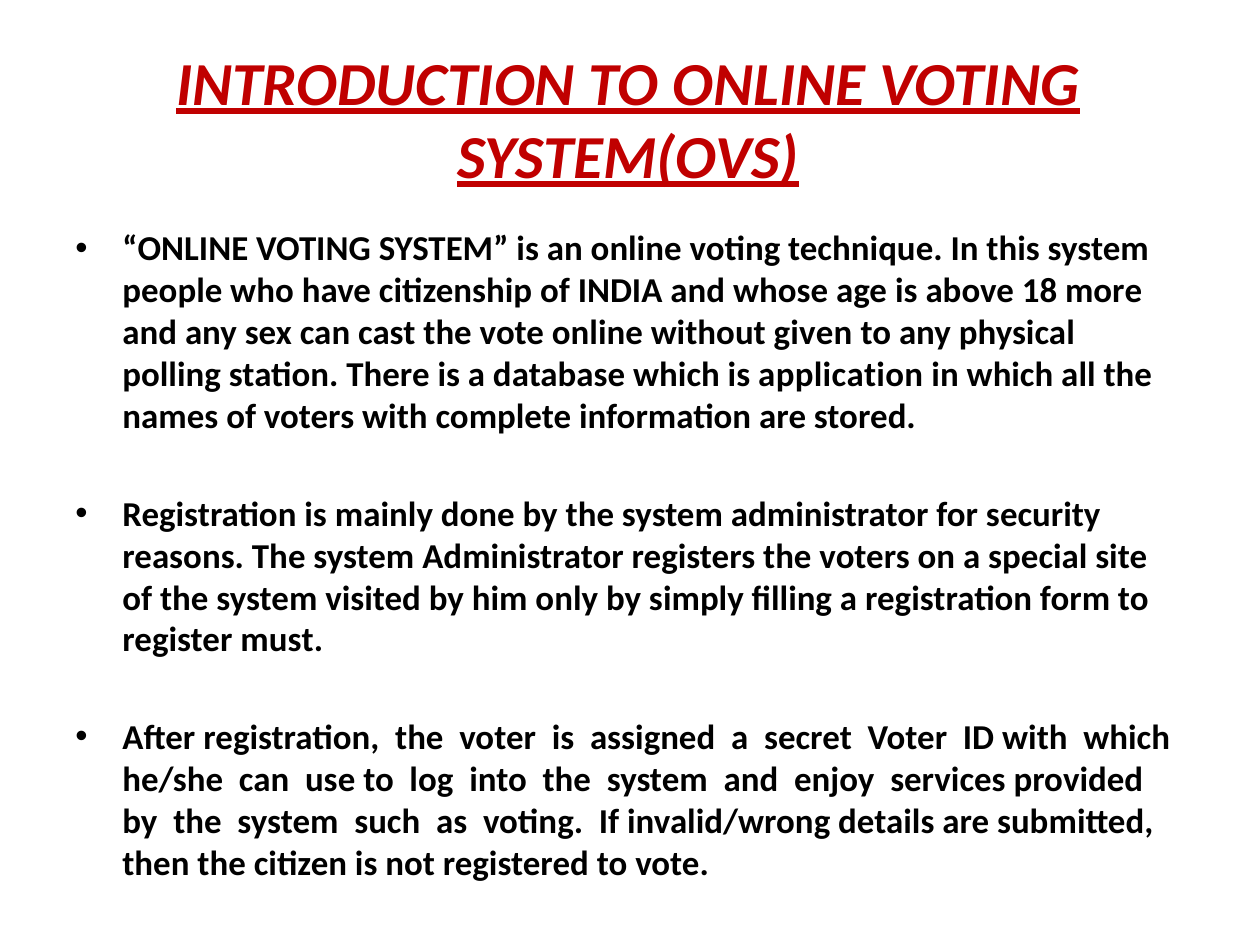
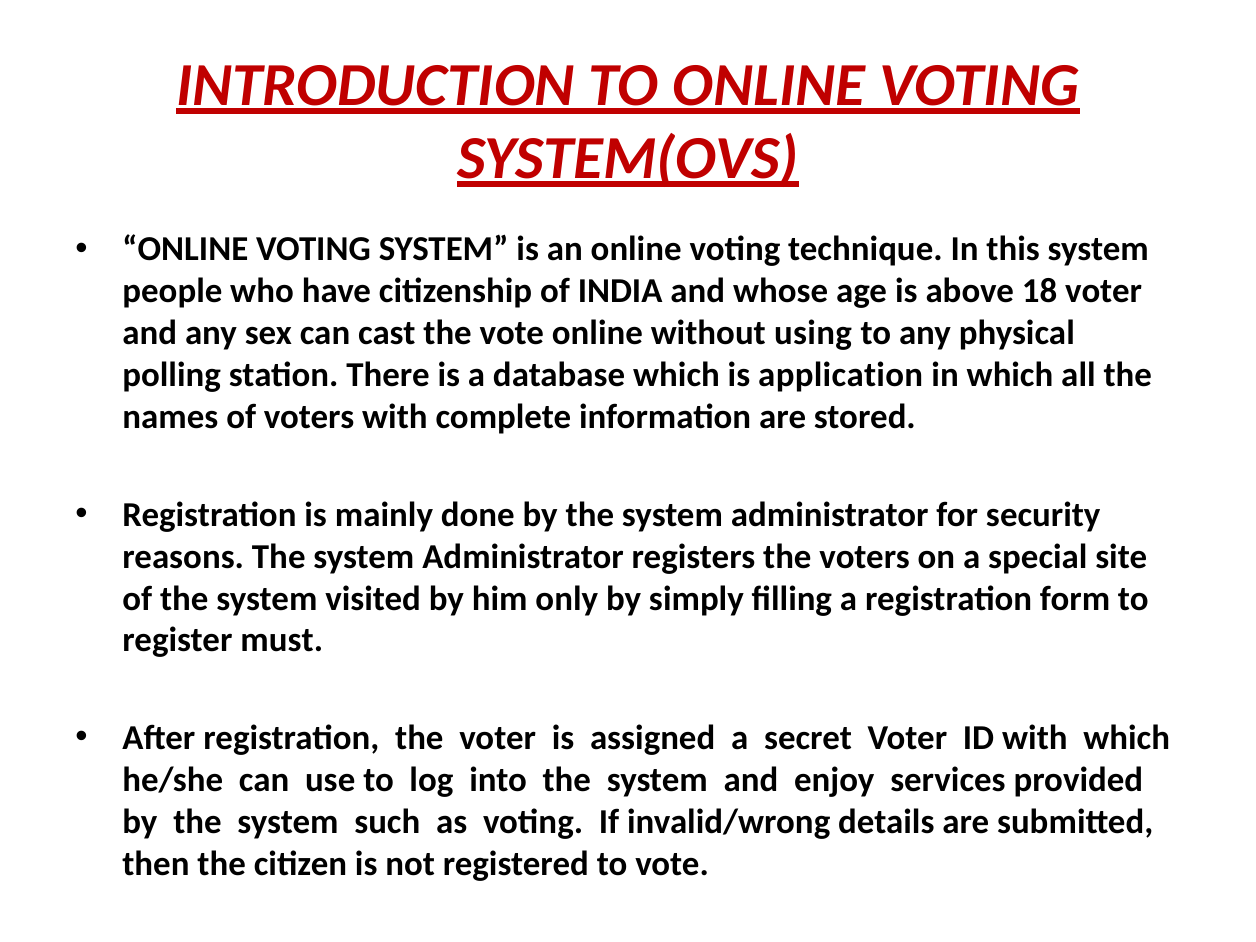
18 more: more -> voter (1104, 291)
given: given -> using (813, 333)
